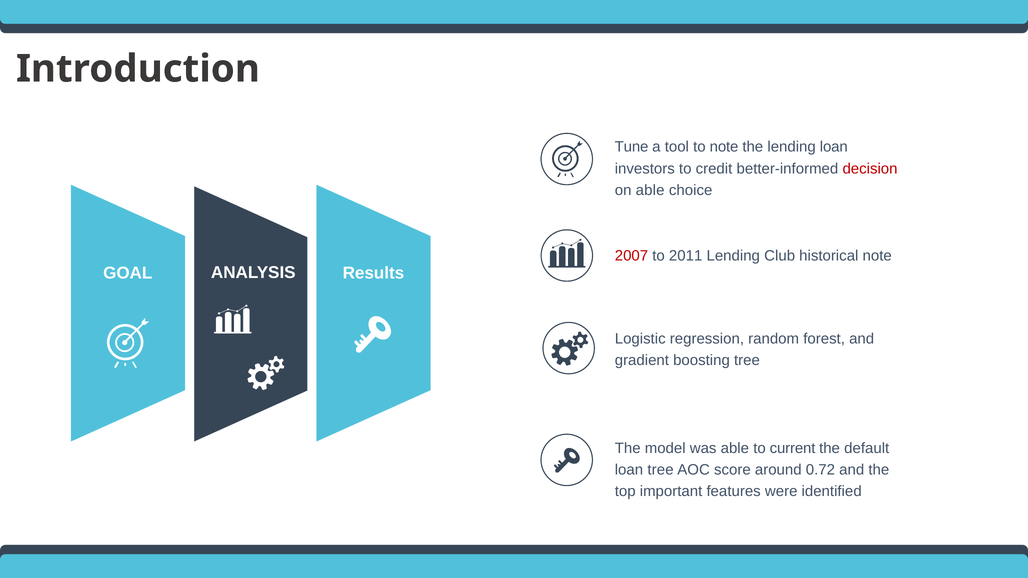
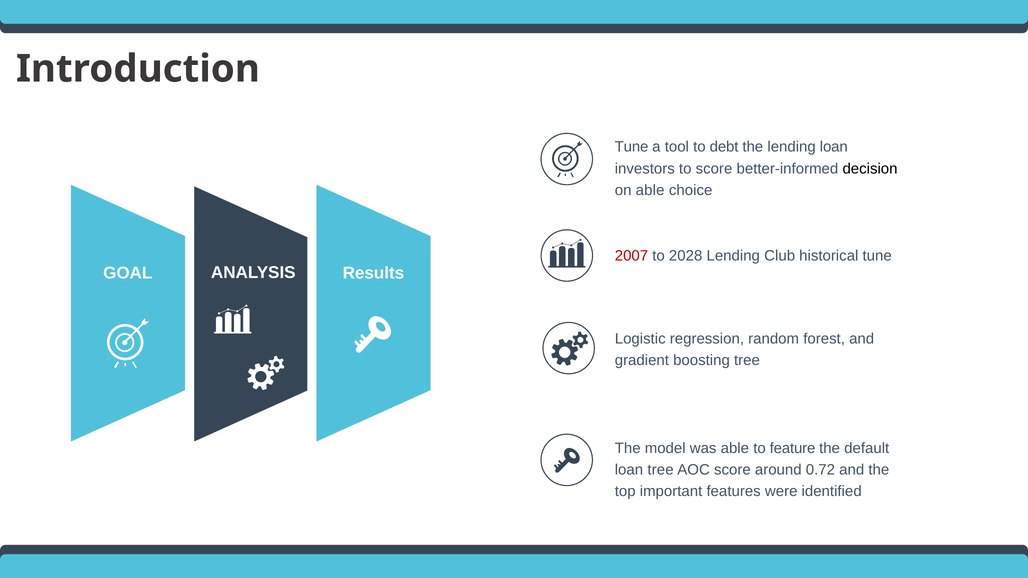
to note: note -> debt (724, 147)
to credit: credit -> score (714, 169)
decision colour: red -> black (870, 169)
2011: 2011 -> 2028 (686, 256)
historical note: note -> tune (877, 256)
current: current -> feature (793, 449)
